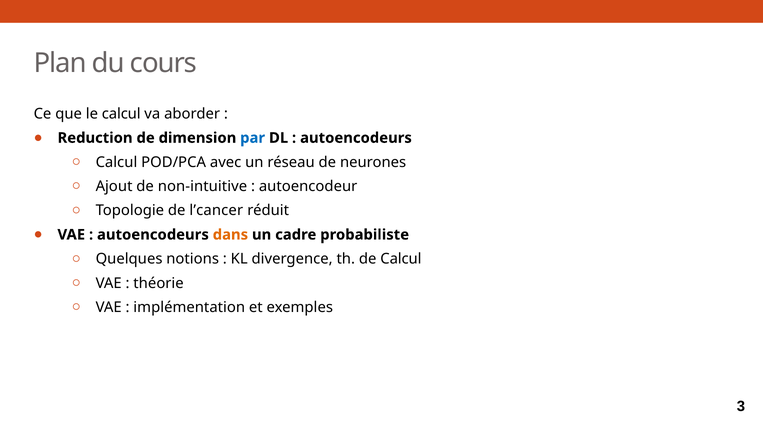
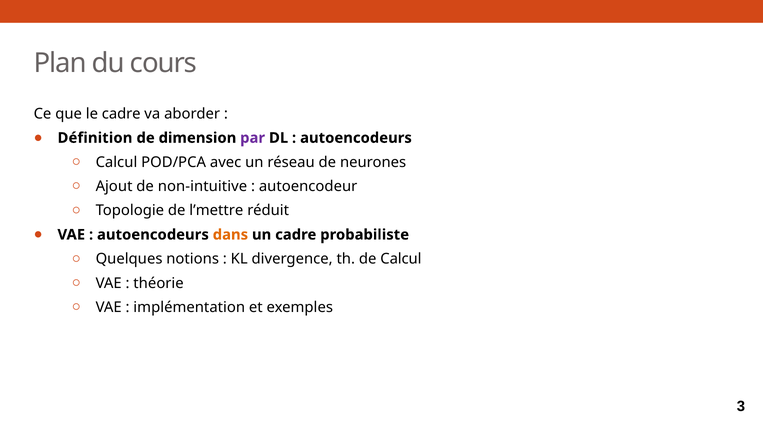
le calcul: calcul -> cadre (121, 114)
Reduction: Reduction -> Définition (95, 138)
par colour: blue -> purple (253, 138)
l’cancer: l’cancer -> l’mettre (216, 211)
